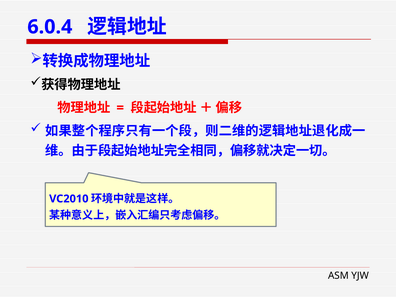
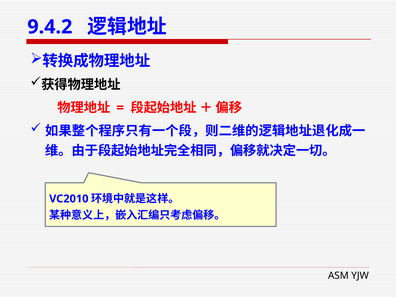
6.0.4: 6.0.4 -> 9.4.2 (50, 27)
